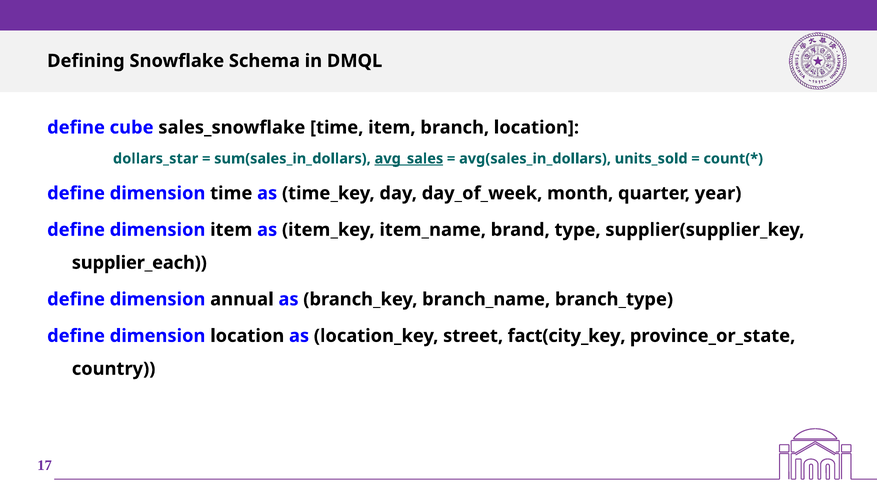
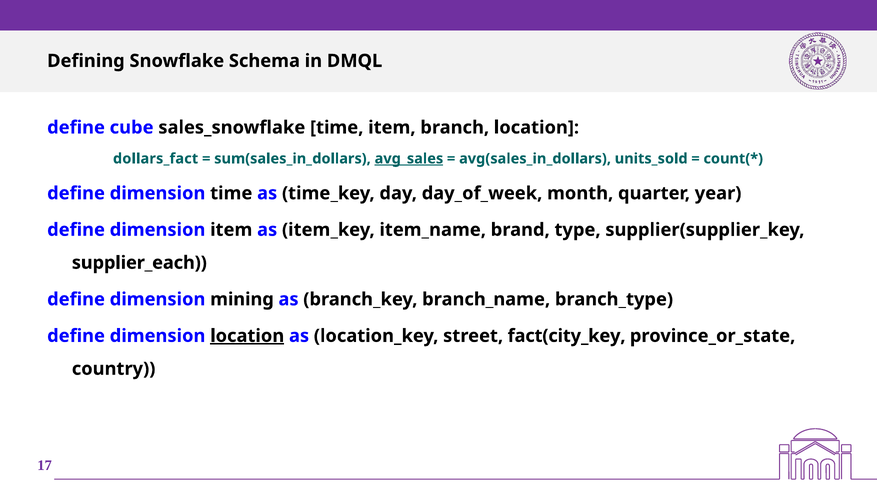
dollars_star: dollars_star -> dollars_fact (156, 159)
annual: annual -> mining (242, 299)
location underline: none -> present (247, 336)
